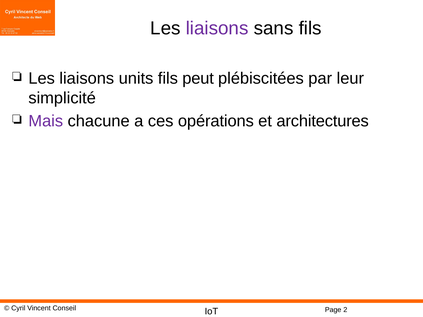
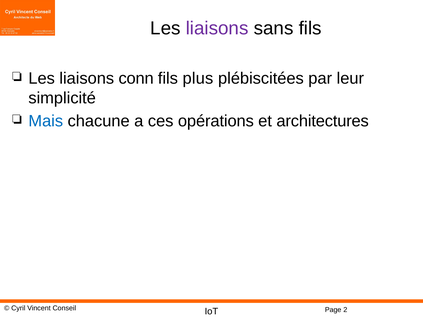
units: units -> conn (136, 78)
peut: peut -> plus (198, 78)
Mais colour: purple -> blue (46, 121)
